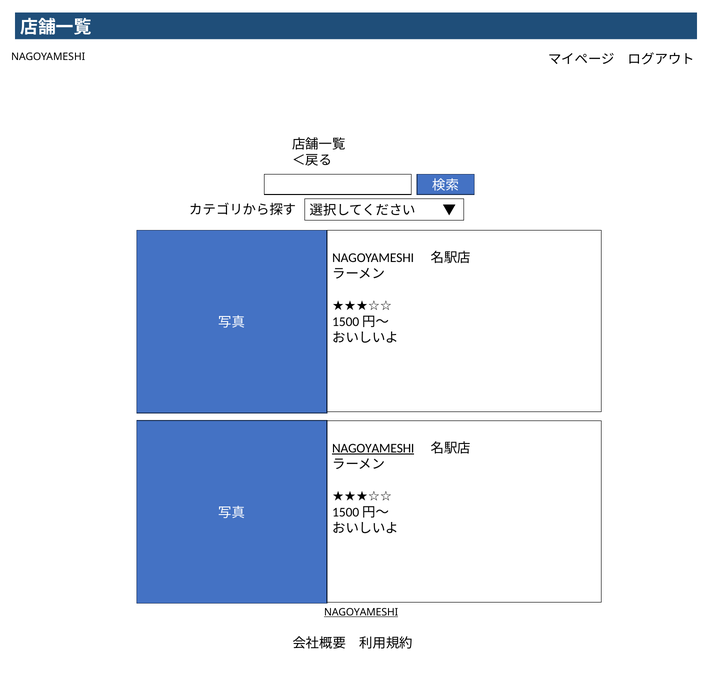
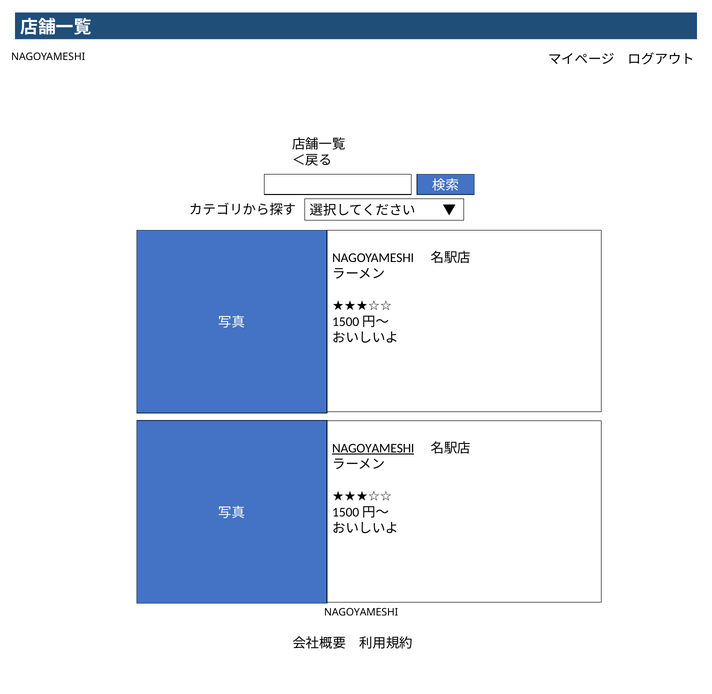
NAGOYAMESHI underline: present -> none (361, 612)
